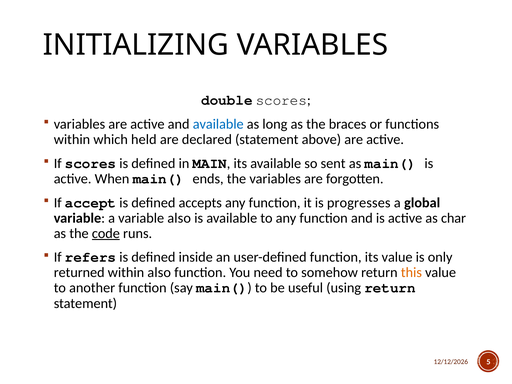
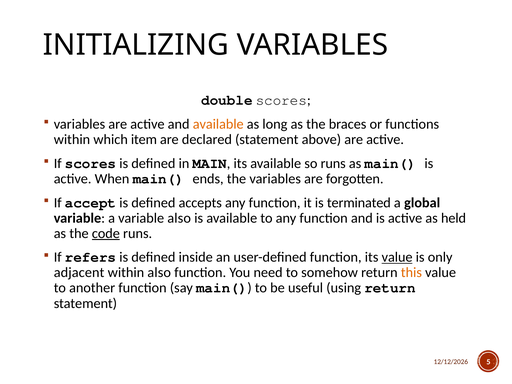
available colour: blue -> orange (218, 124)
held: held -> item (144, 140)
so sent: sent -> runs (333, 163)
progresses: progresses -> terminated (359, 203)
char: char -> held (454, 218)
value underline: none -> present (397, 257)
returned: returned -> adjacent (79, 273)
